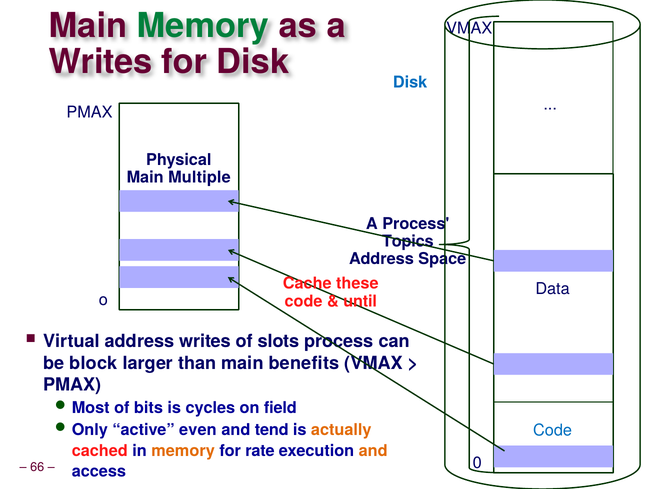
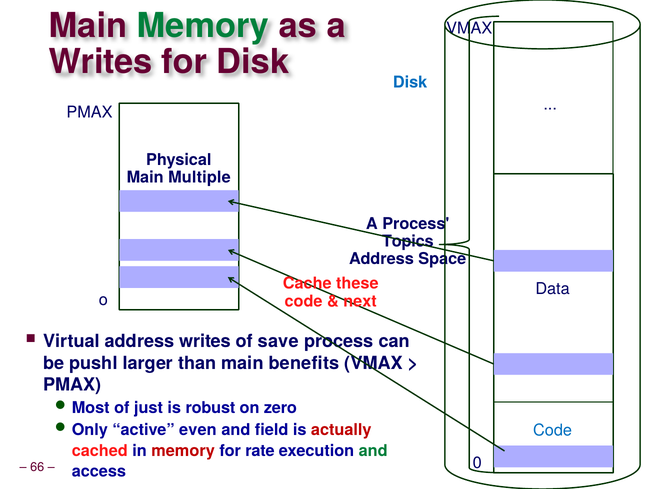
until: until -> next (360, 301)
slots: slots -> save (278, 341)
block: block -> pushl (93, 362)
bits: bits -> just (148, 407)
cycles: cycles -> robust (210, 407)
field: field -> zero (280, 407)
tend: tend -> field (272, 429)
actually colour: orange -> red (341, 429)
memory colour: orange -> red (183, 450)
and colour: orange -> green (373, 450)
